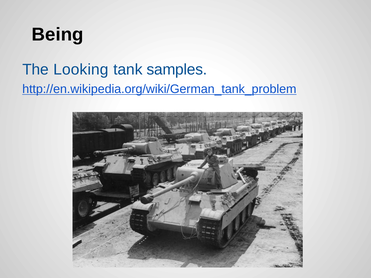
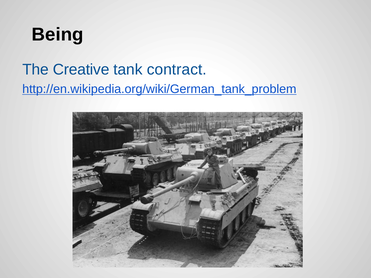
Looking: Looking -> Creative (81, 70)
samples: samples -> contract (177, 70)
